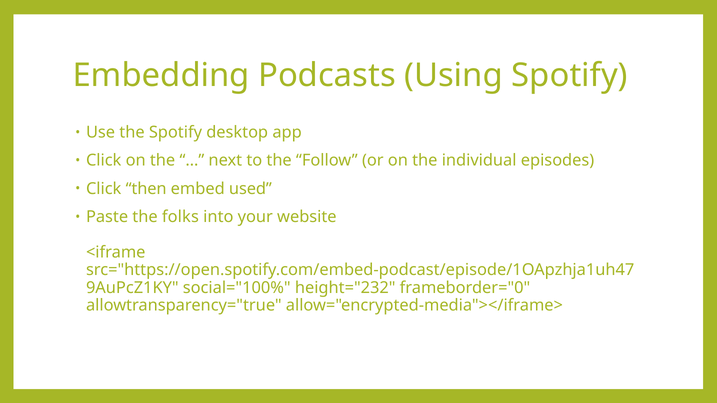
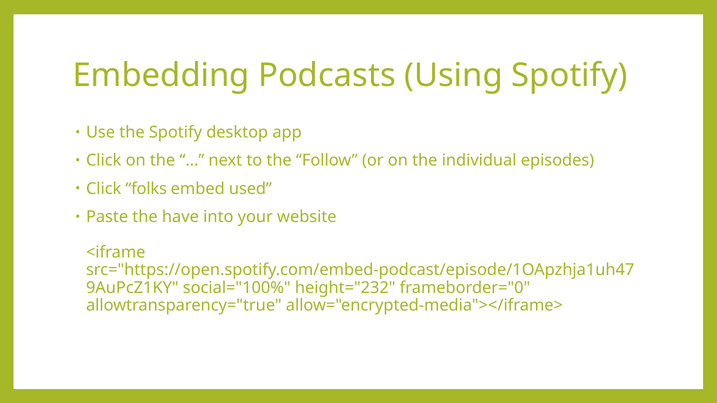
then: then -> folks (146, 189)
folks: folks -> have (180, 217)
